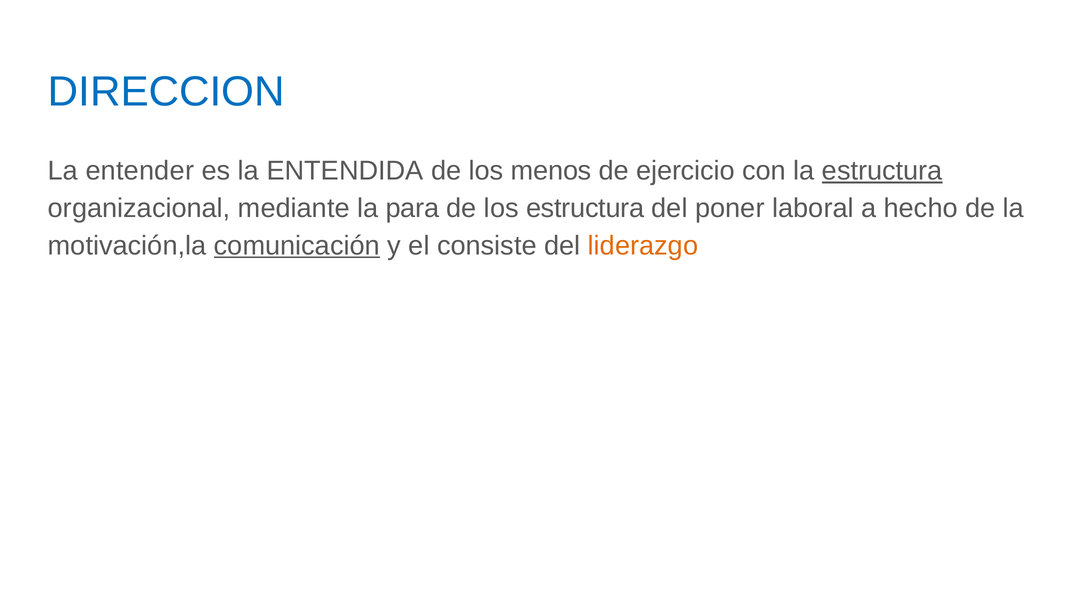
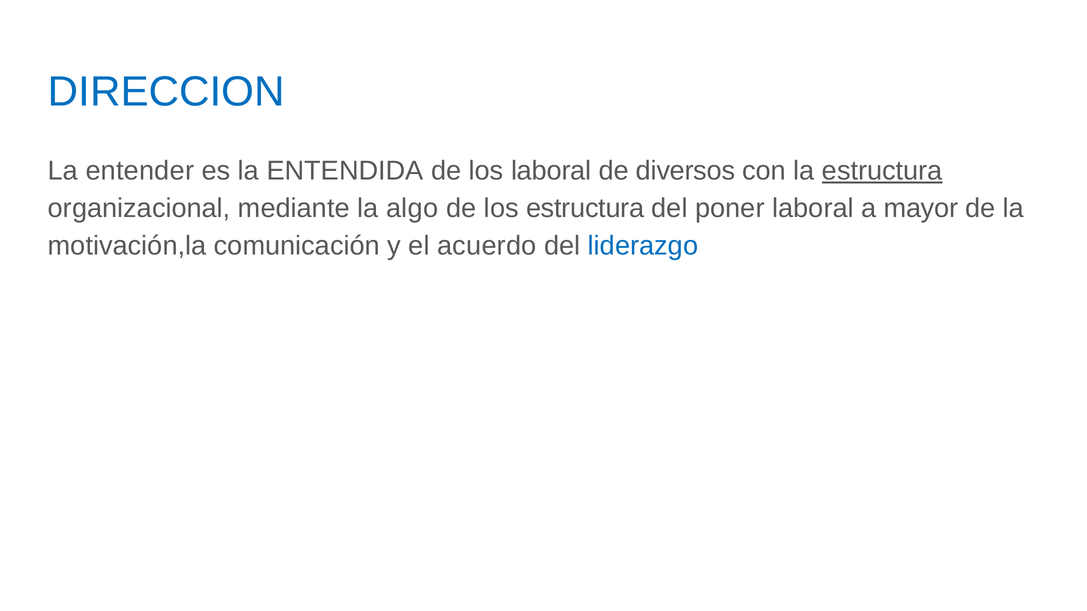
los menos: menos -> laboral (551, 171)
ejercicio: ejercicio -> diversos (686, 171)
para: para -> algo (412, 208)
hecho: hecho -> mayor (921, 208)
comunicación underline: present -> none (297, 246)
consiste: consiste -> acuerdo (487, 246)
liderazgo colour: orange -> blue (643, 246)
